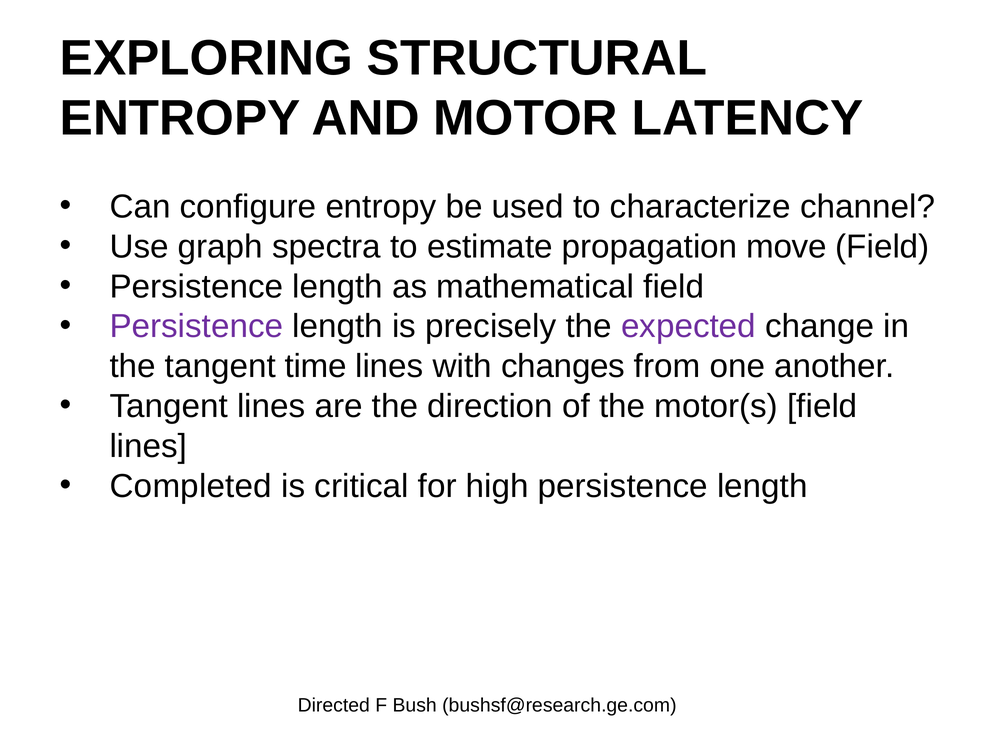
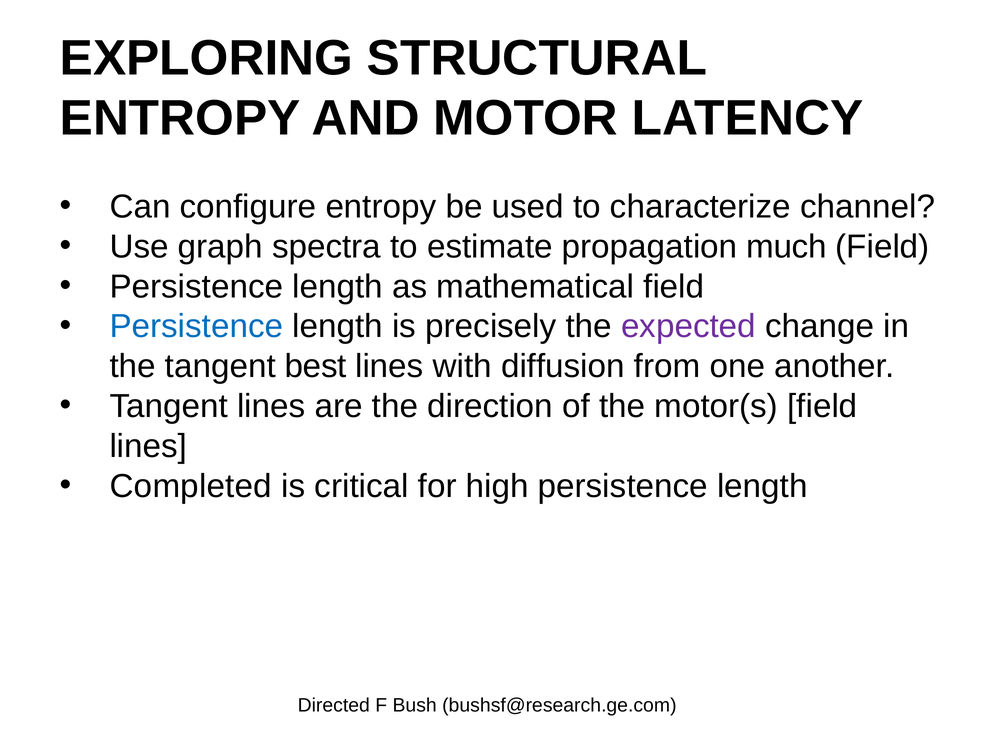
move: move -> much (787, 247)
Persistence colour: purple -> blue (196, 326)
time: time -> best (316, 366)
changes: changes -> diffusion (563, 366)
